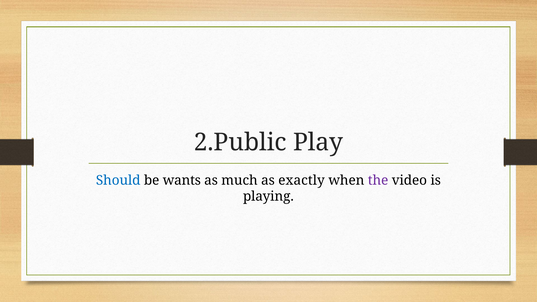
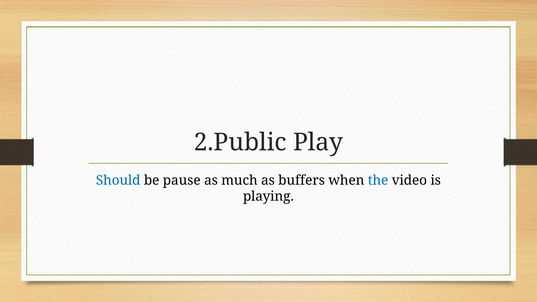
wants: wants -> pause (182, 180)
exactly: exactly -> buffers (302, 180)
the colour: purple -> blue (378, 180)
